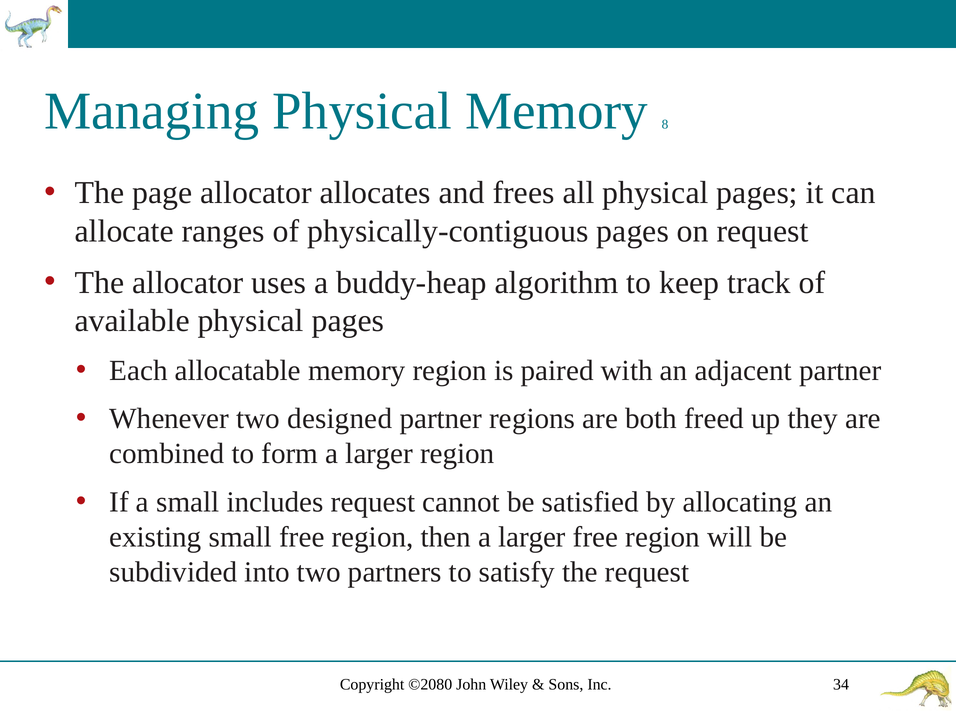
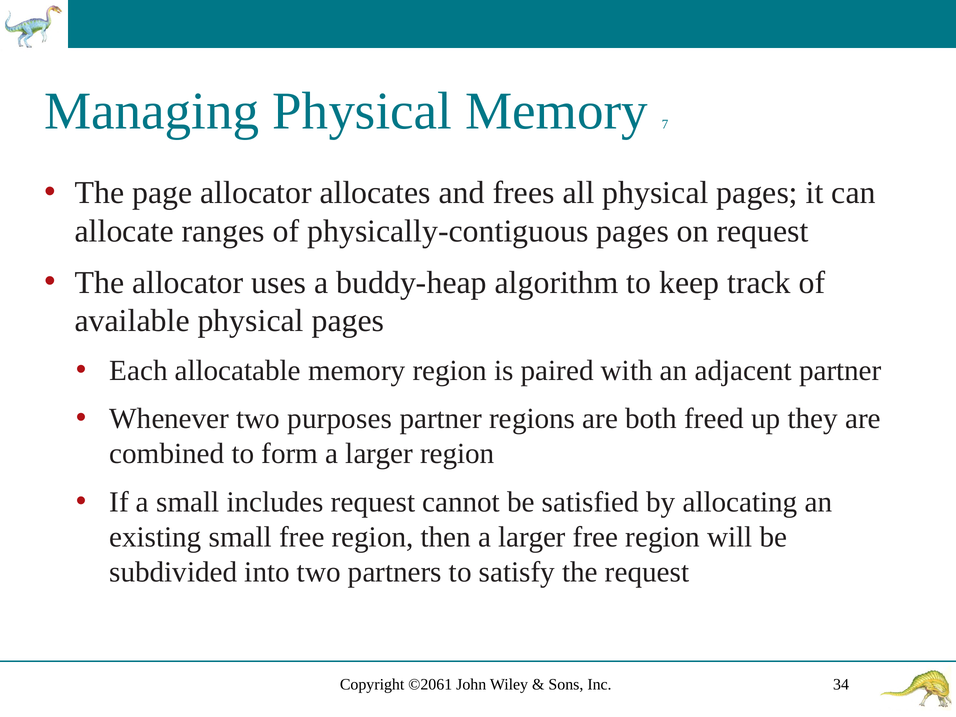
8: 8 -> 7 (665, 124)
designed: designed -> purposes (340, 419)
©2080: ©2080 -> ©2061 (430, 685)
